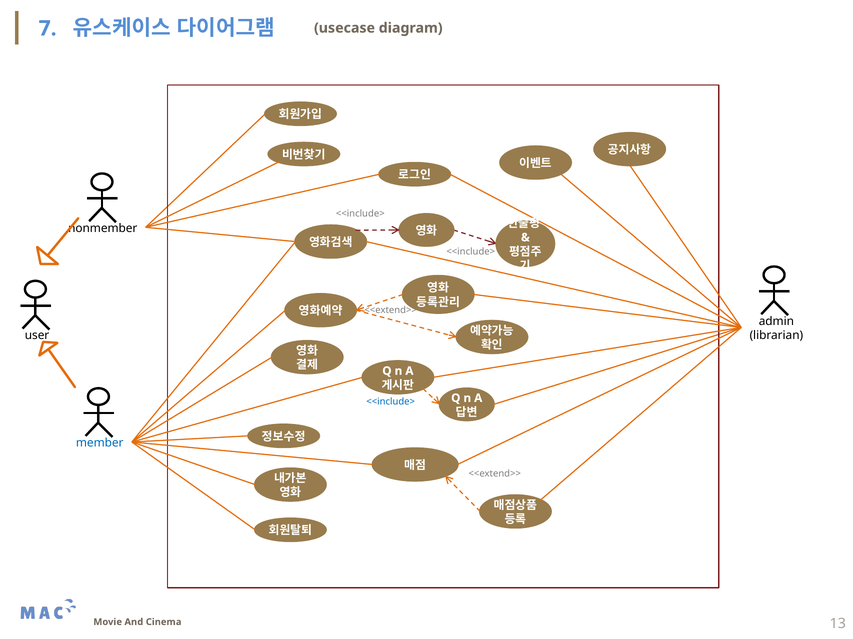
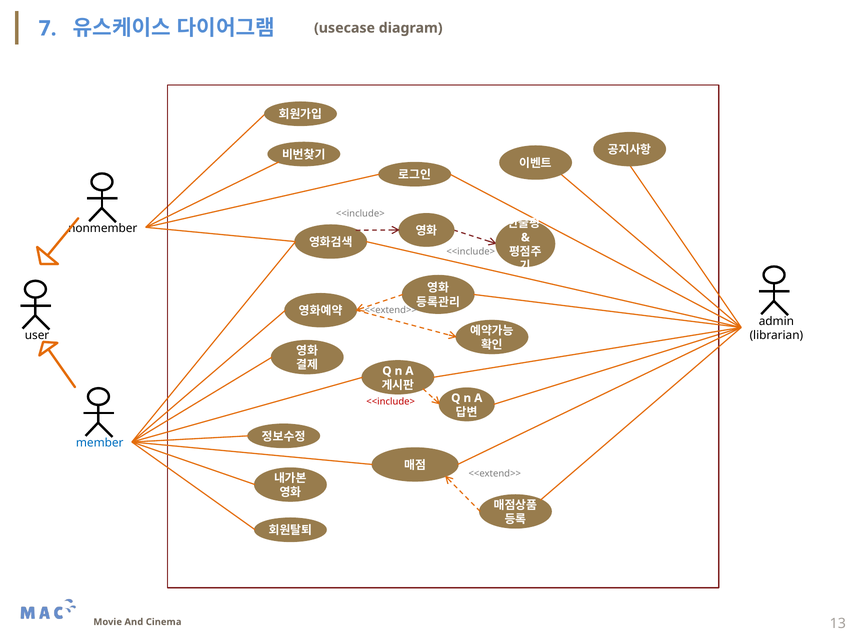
<<include> colour: blue -> red (391, 402)
